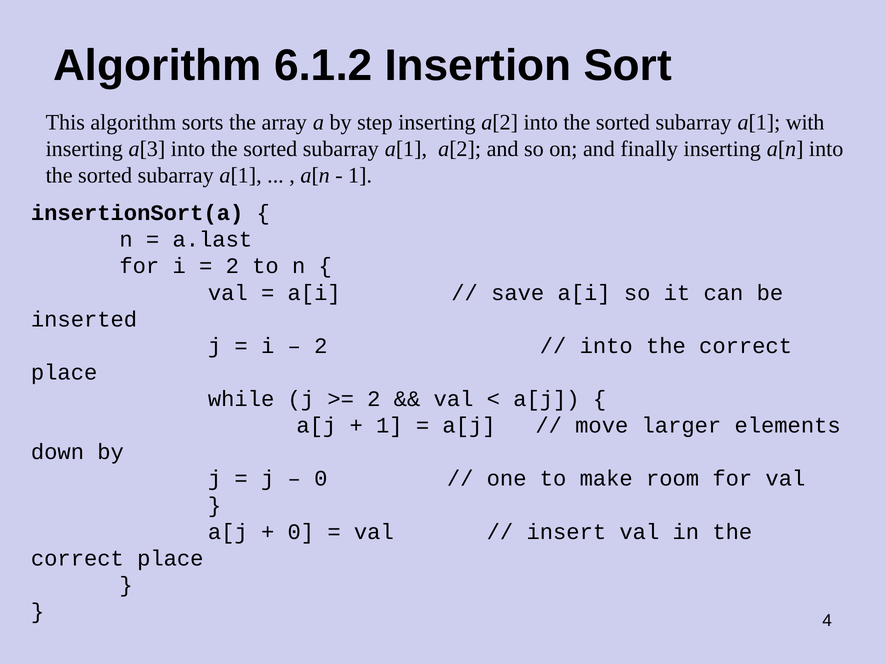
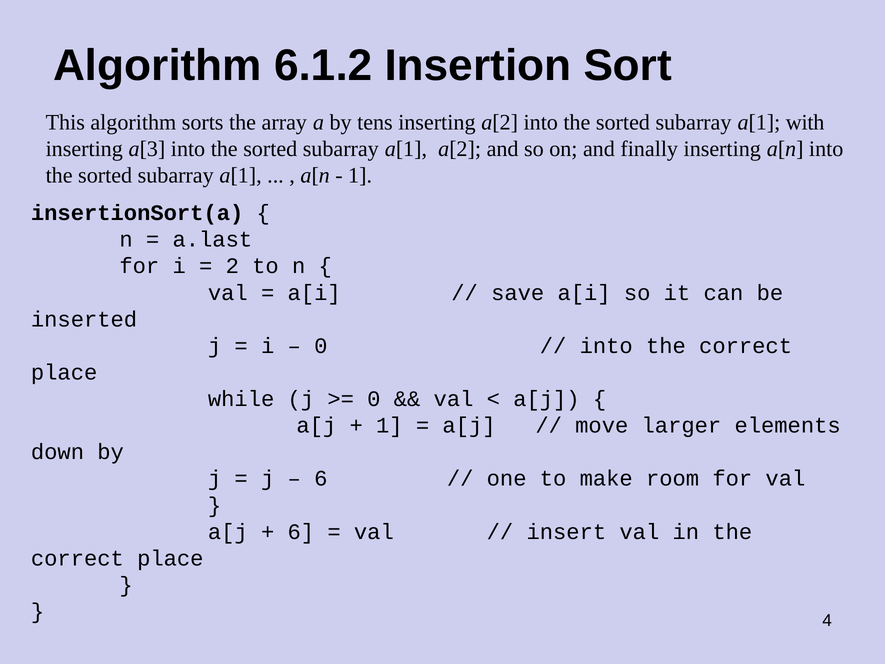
step: step -> tens (375, 122)
2: 2 -> 0 (321, 346)
2: 2 -> 0 (374, 399)
0: 0 -> 6 (321, 478)
0: 0 -> 6 (301, 532)
